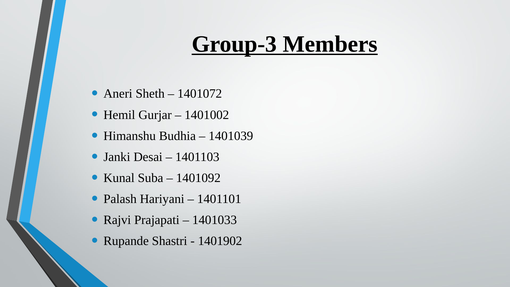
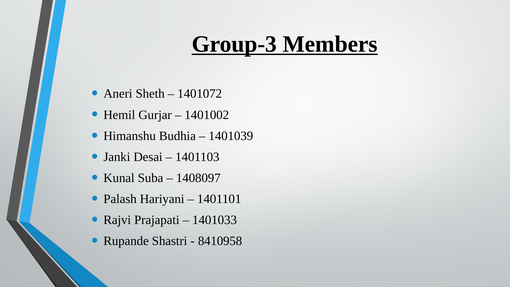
1401092: 1401092 -> 1408097 (198, 178)
1401902: 1401902 -> 8410958 (220, 241)
